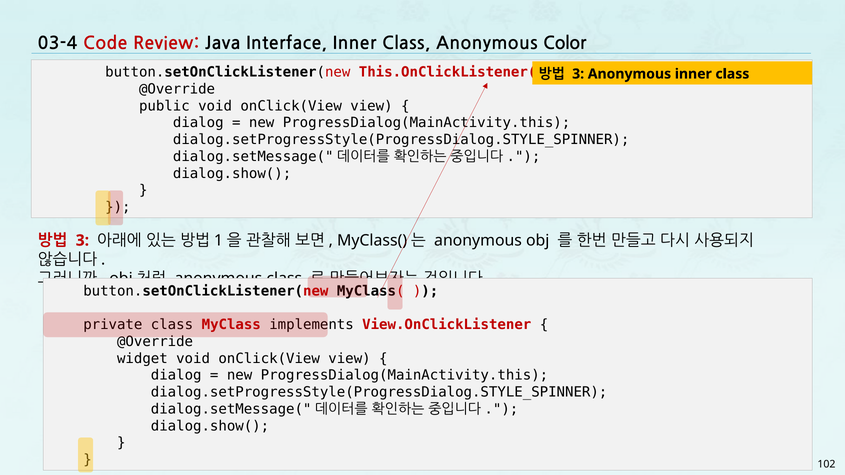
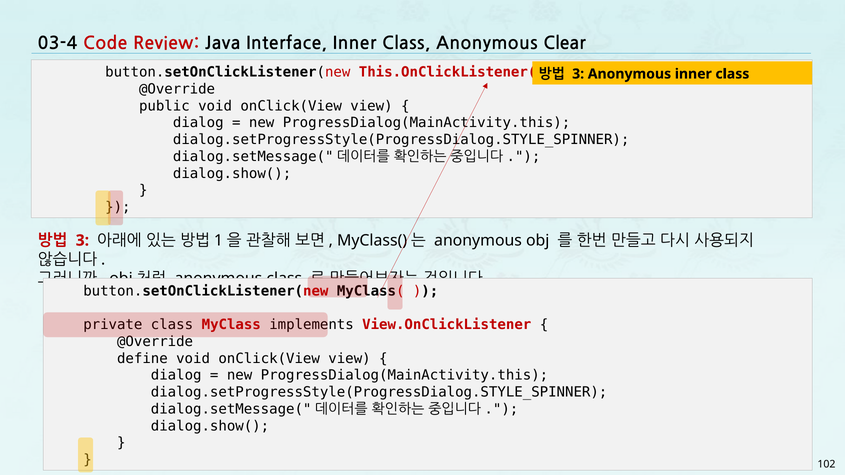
Color: Color -> Clear (565, 43)
widget: widget -> define (142, 359)
